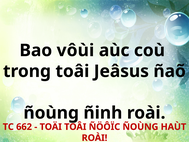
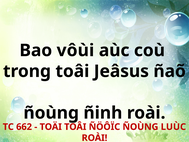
HAÙT: HAÙT -> LUÙC (173, 127)
